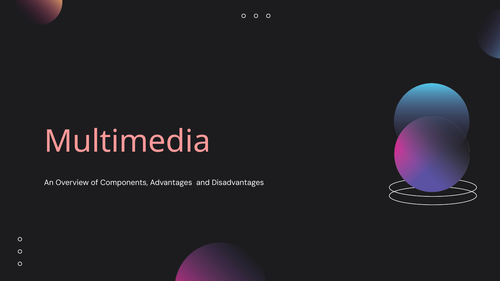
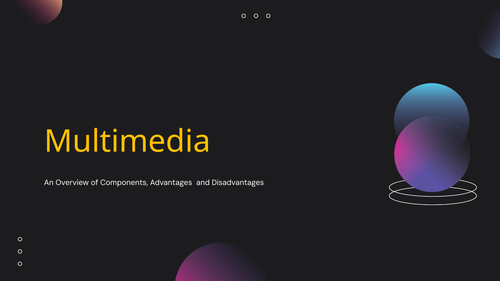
Multimedia colour: pink -> yellow (127, 142)
